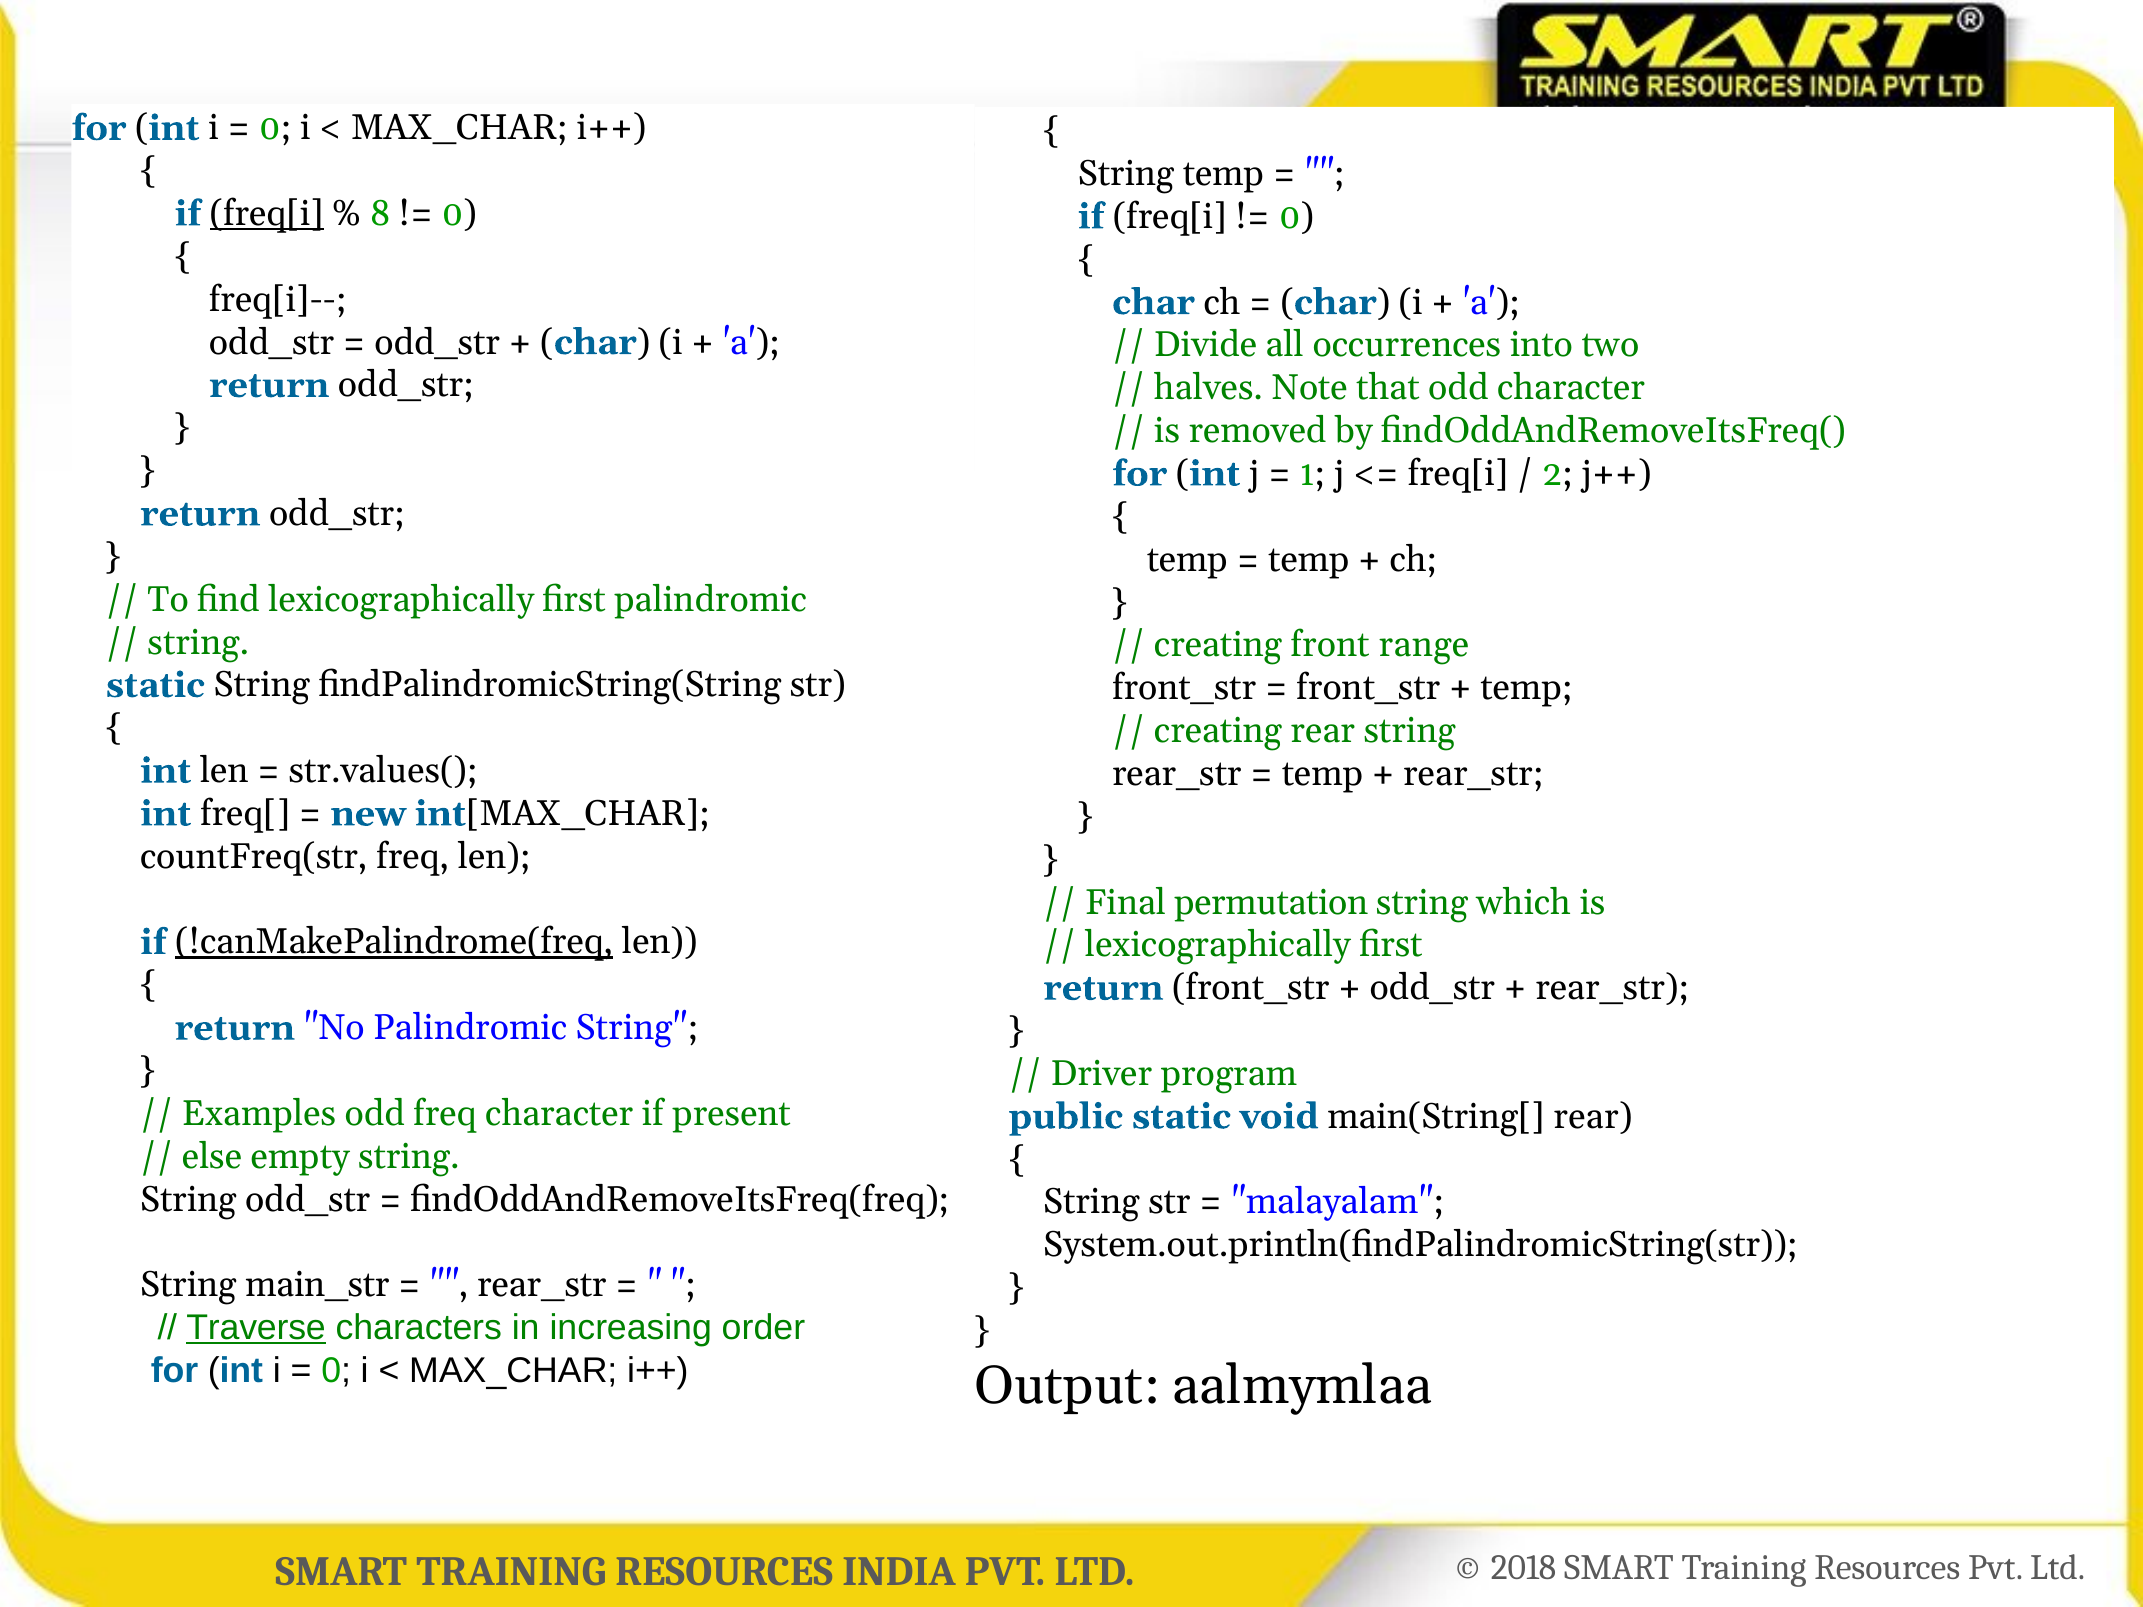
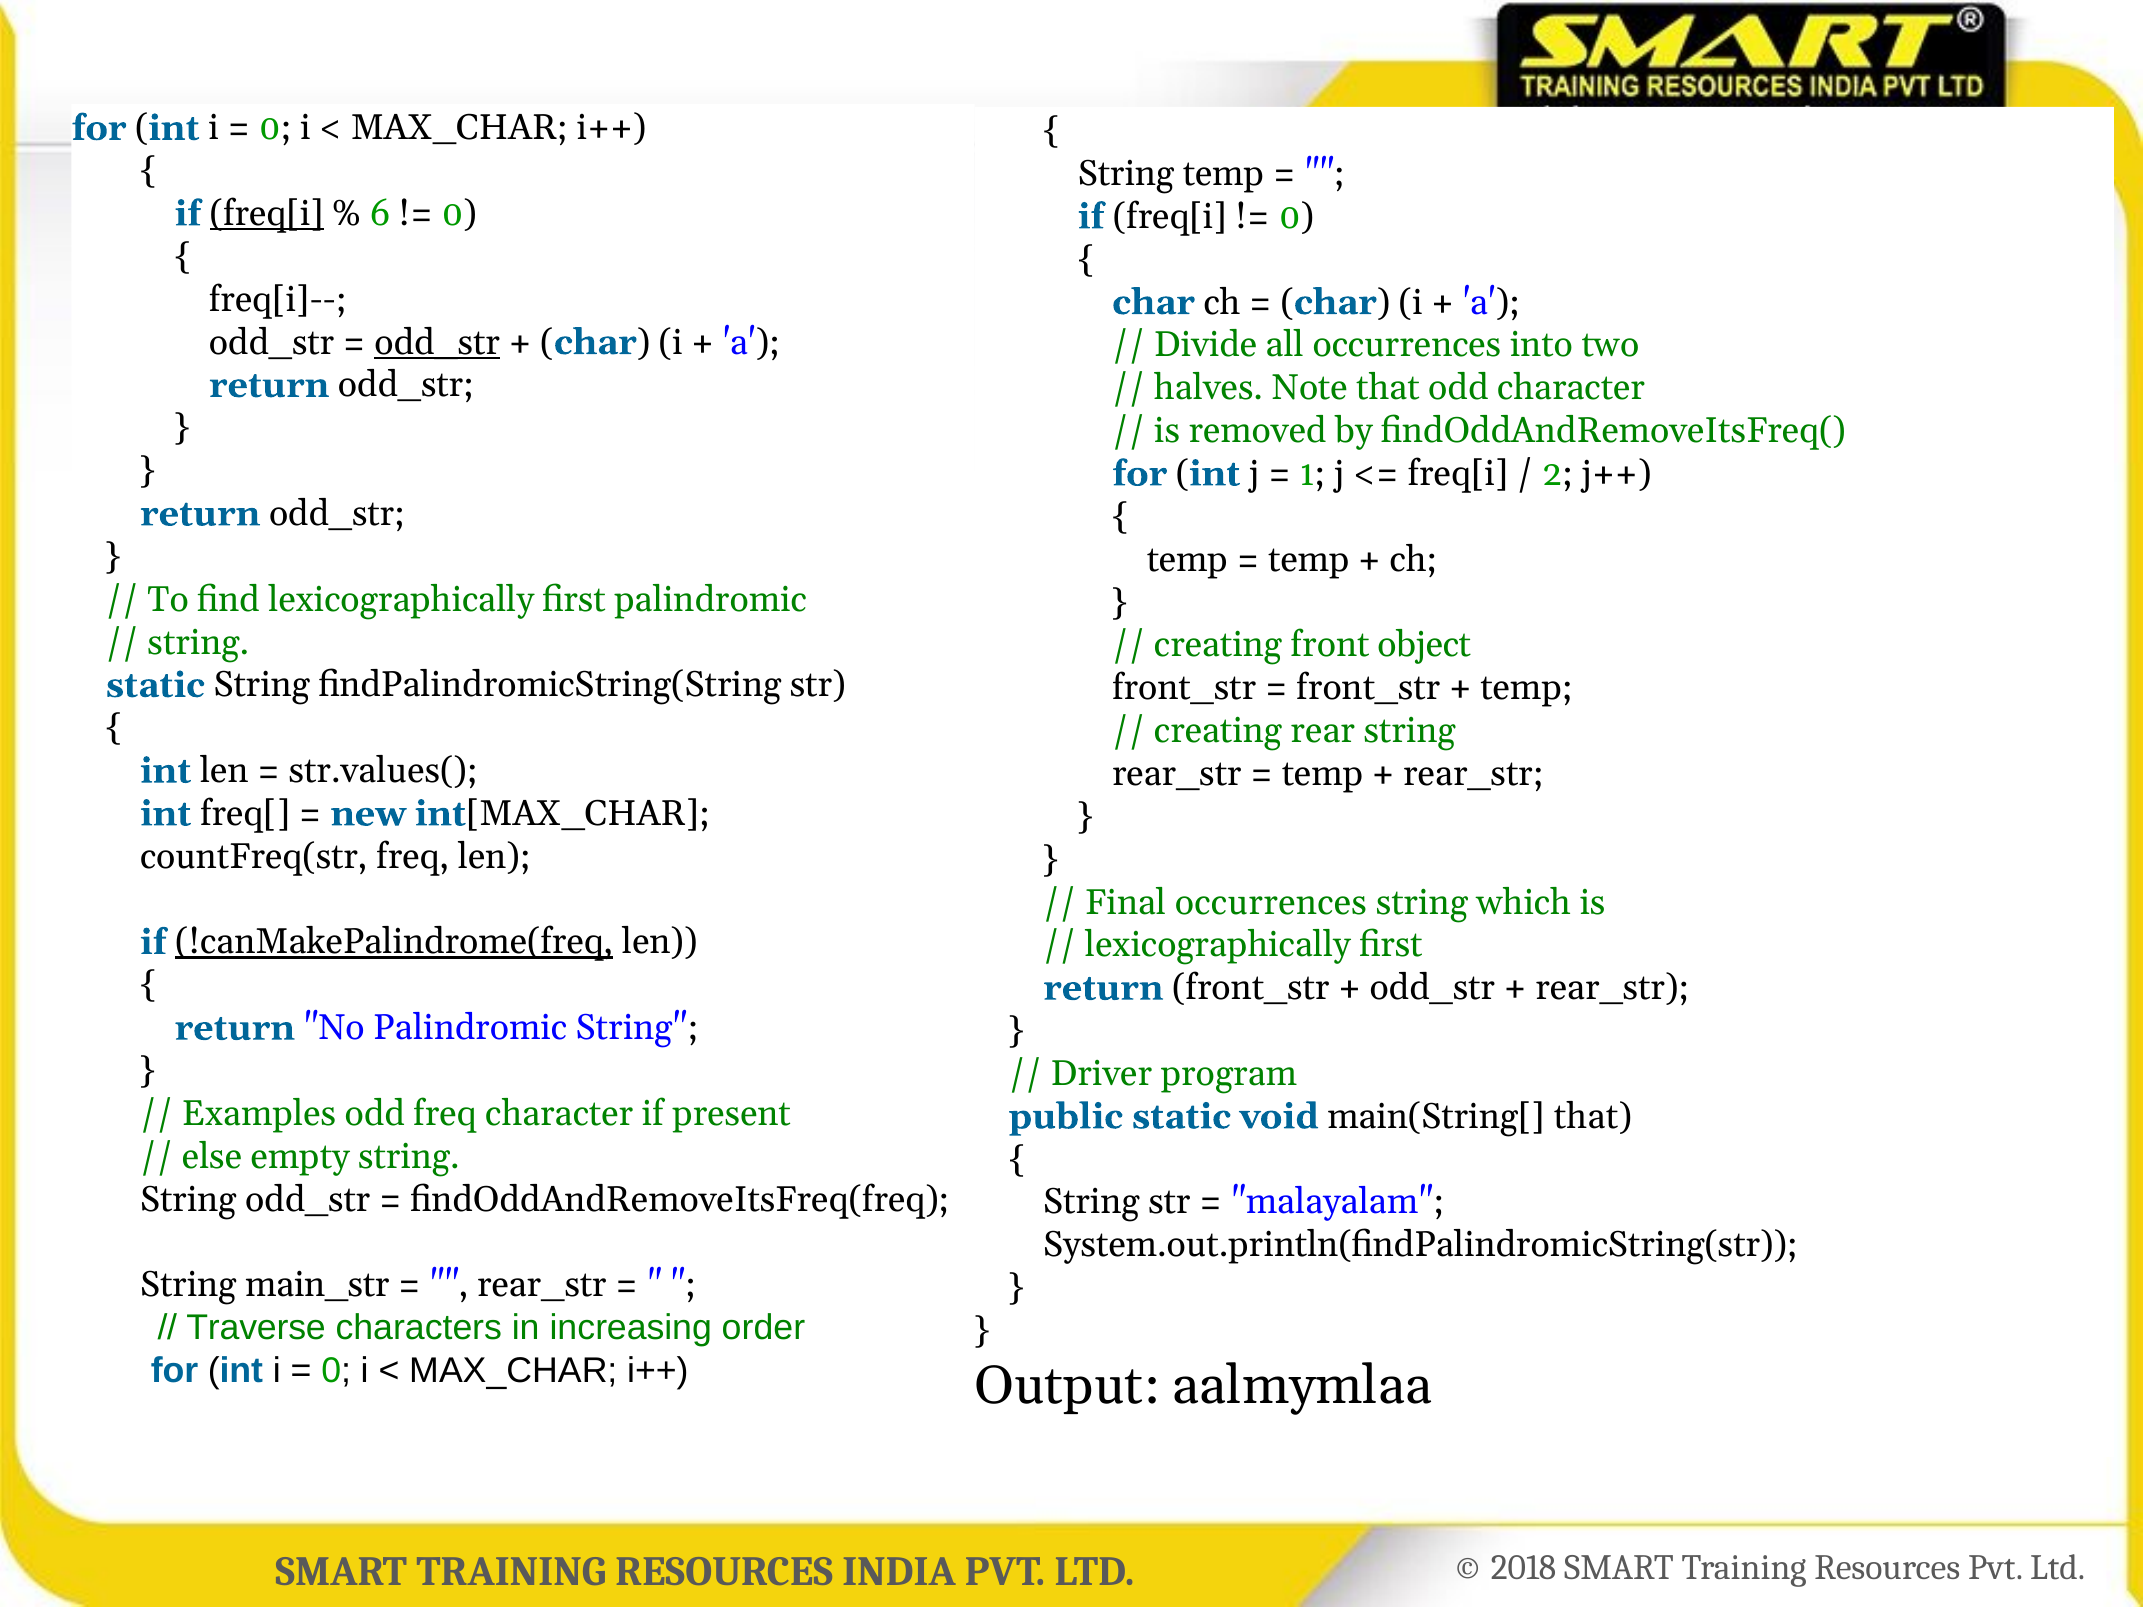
8: 8 -> 6 (380, 214)
odd_str underline: none -> present (437, 342)
range: range -> object (1424, 645)
Final permutation: permutation -> occurrences (1271, 902)
main(String[ rear: rear -> that (1593, 1117)
Traverse underline: present -> none (256, 1328)
